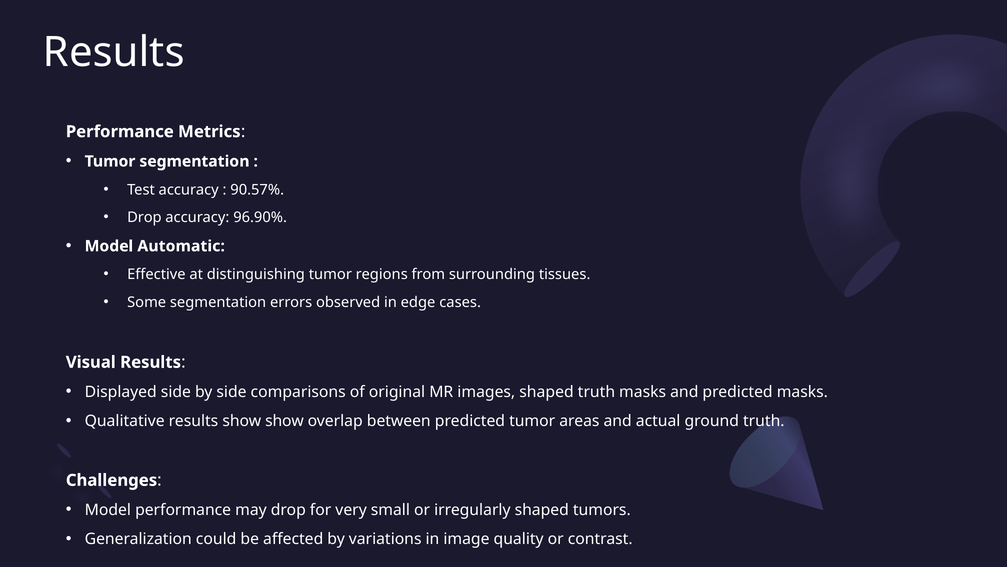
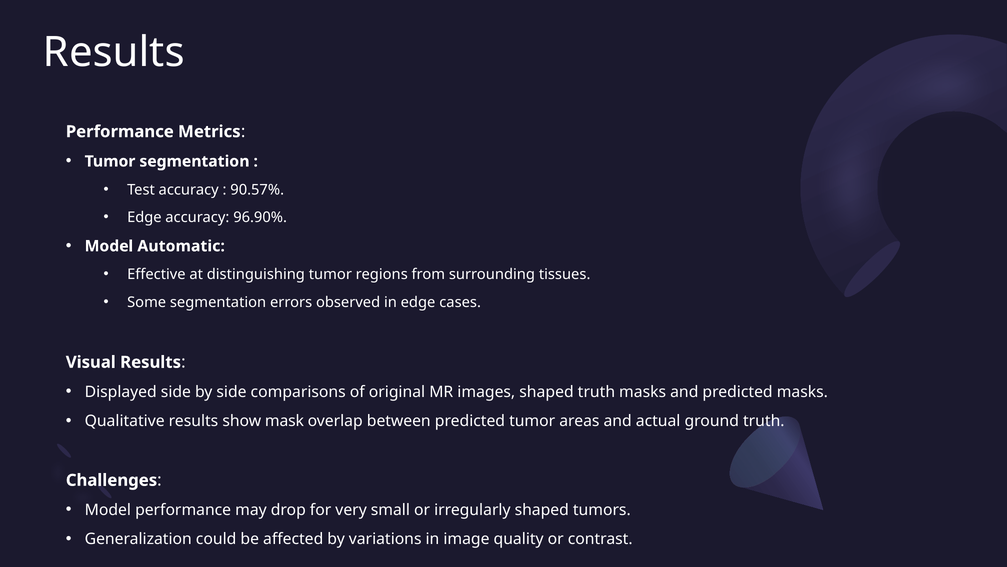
Drop: Drop -> Edge (144, 217)
show show: show -> mask (284, 421)
